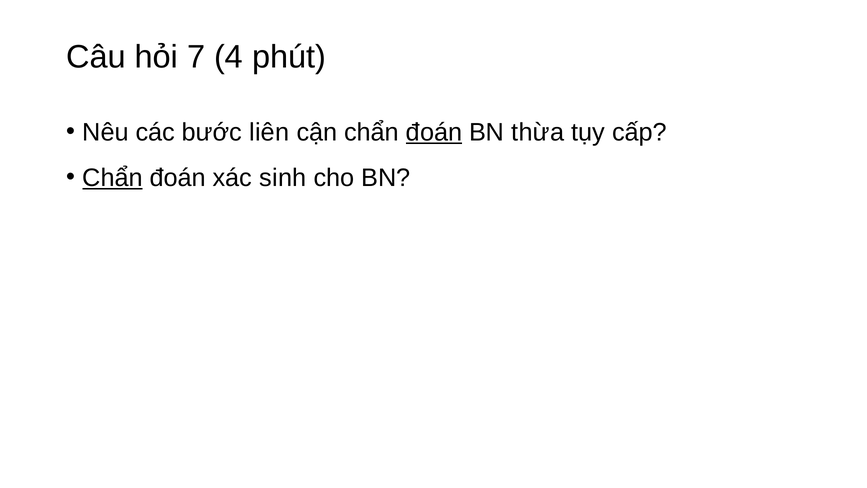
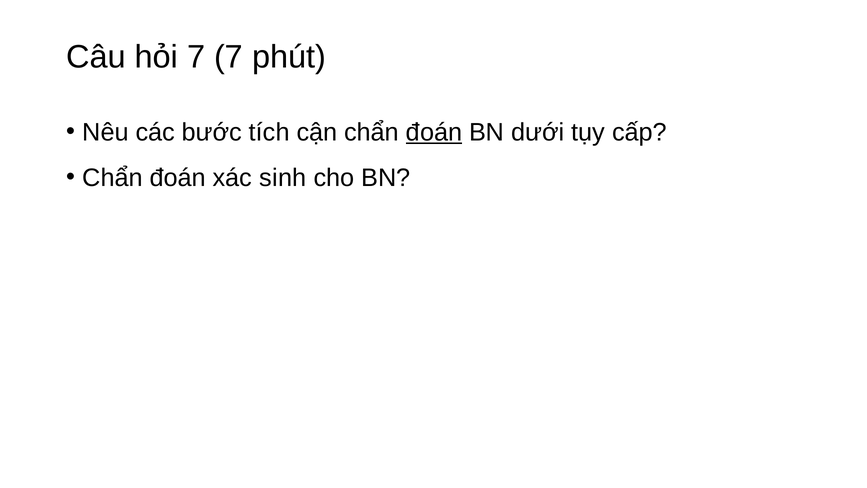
7 4: 4 -> 7 (229, 57)
liên: liên -> tích (269, 132)
thừa: thừa -> dưới (538, 132)
Chẩn underline: present -> none (113, 178)
